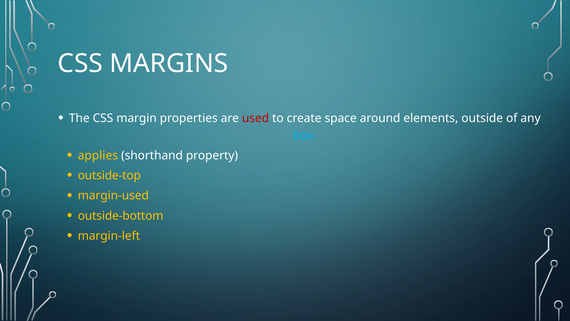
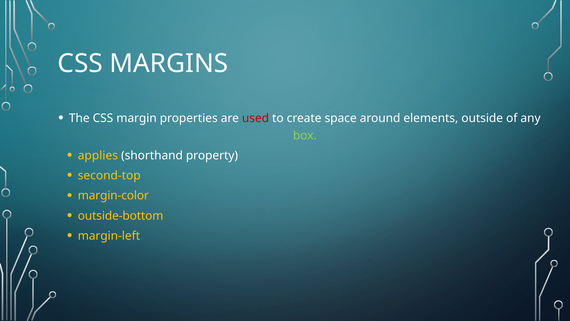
box colour: light blue -> light green (305, 135)
outside-top: outside-top -> second-top (109, 175)
margin-used: margin-used -> margin-color (113, 195)
